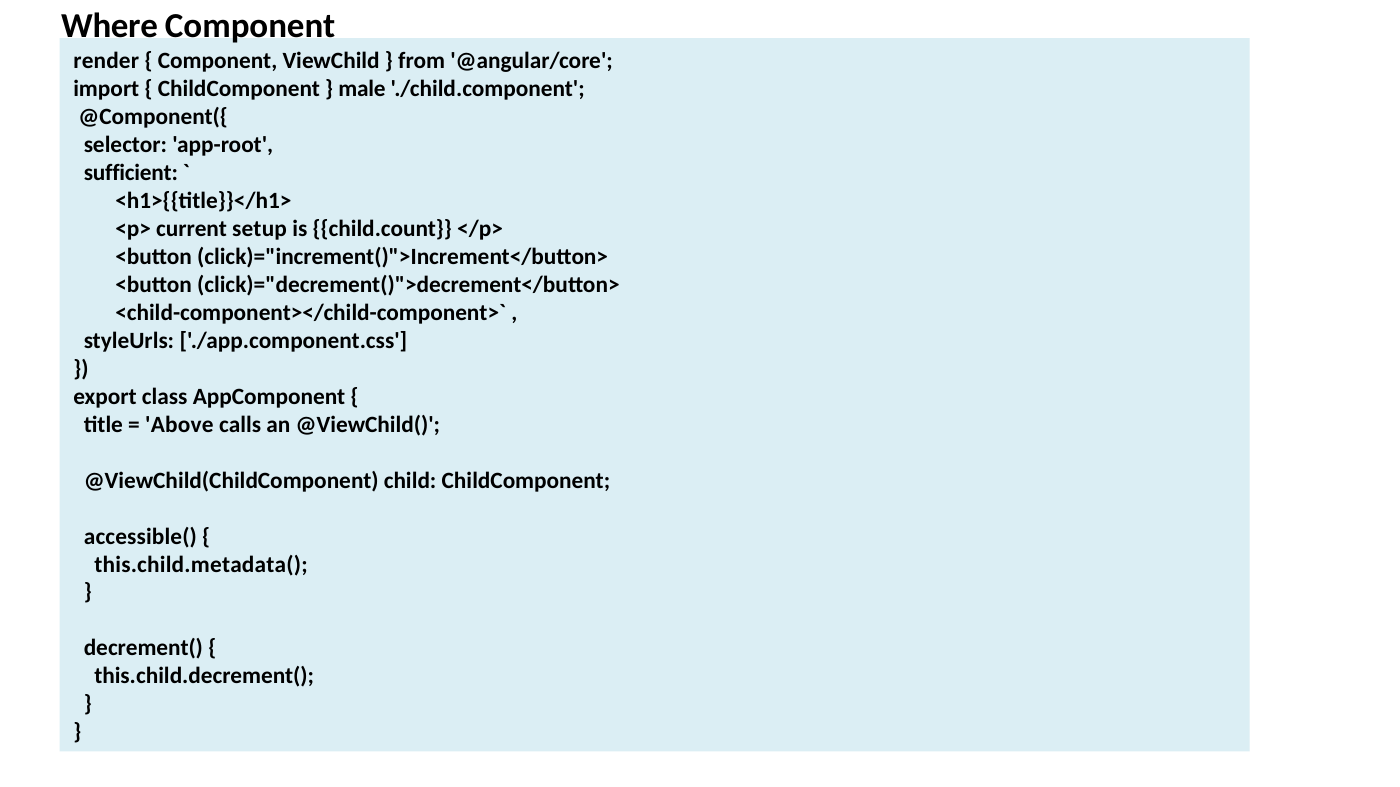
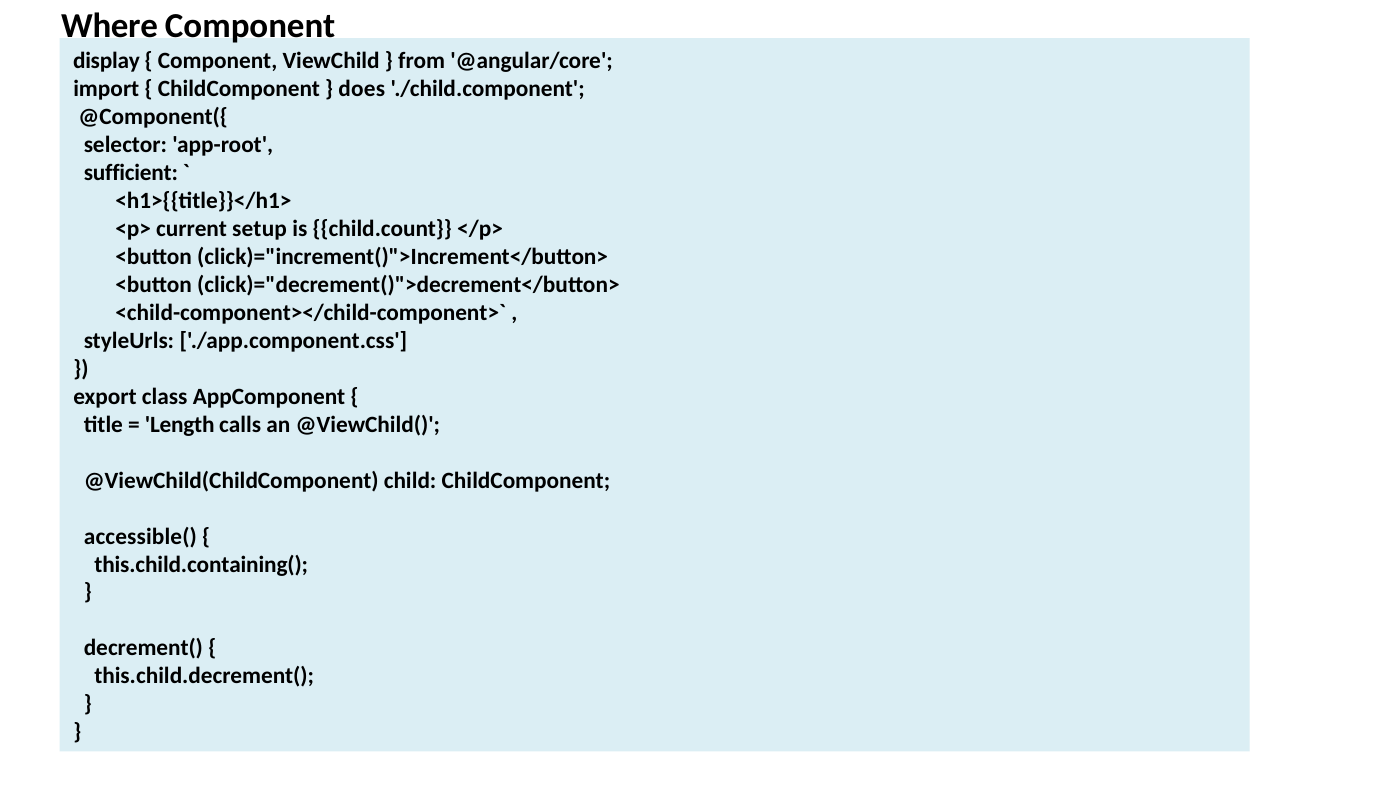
render: render -> display (106, 61)
male: male -> does (362, 89)
Above: Above -> Length (180, 425)
this.child.metadata(: this.child.metadata( -> this.child.containing( (201, 565)
